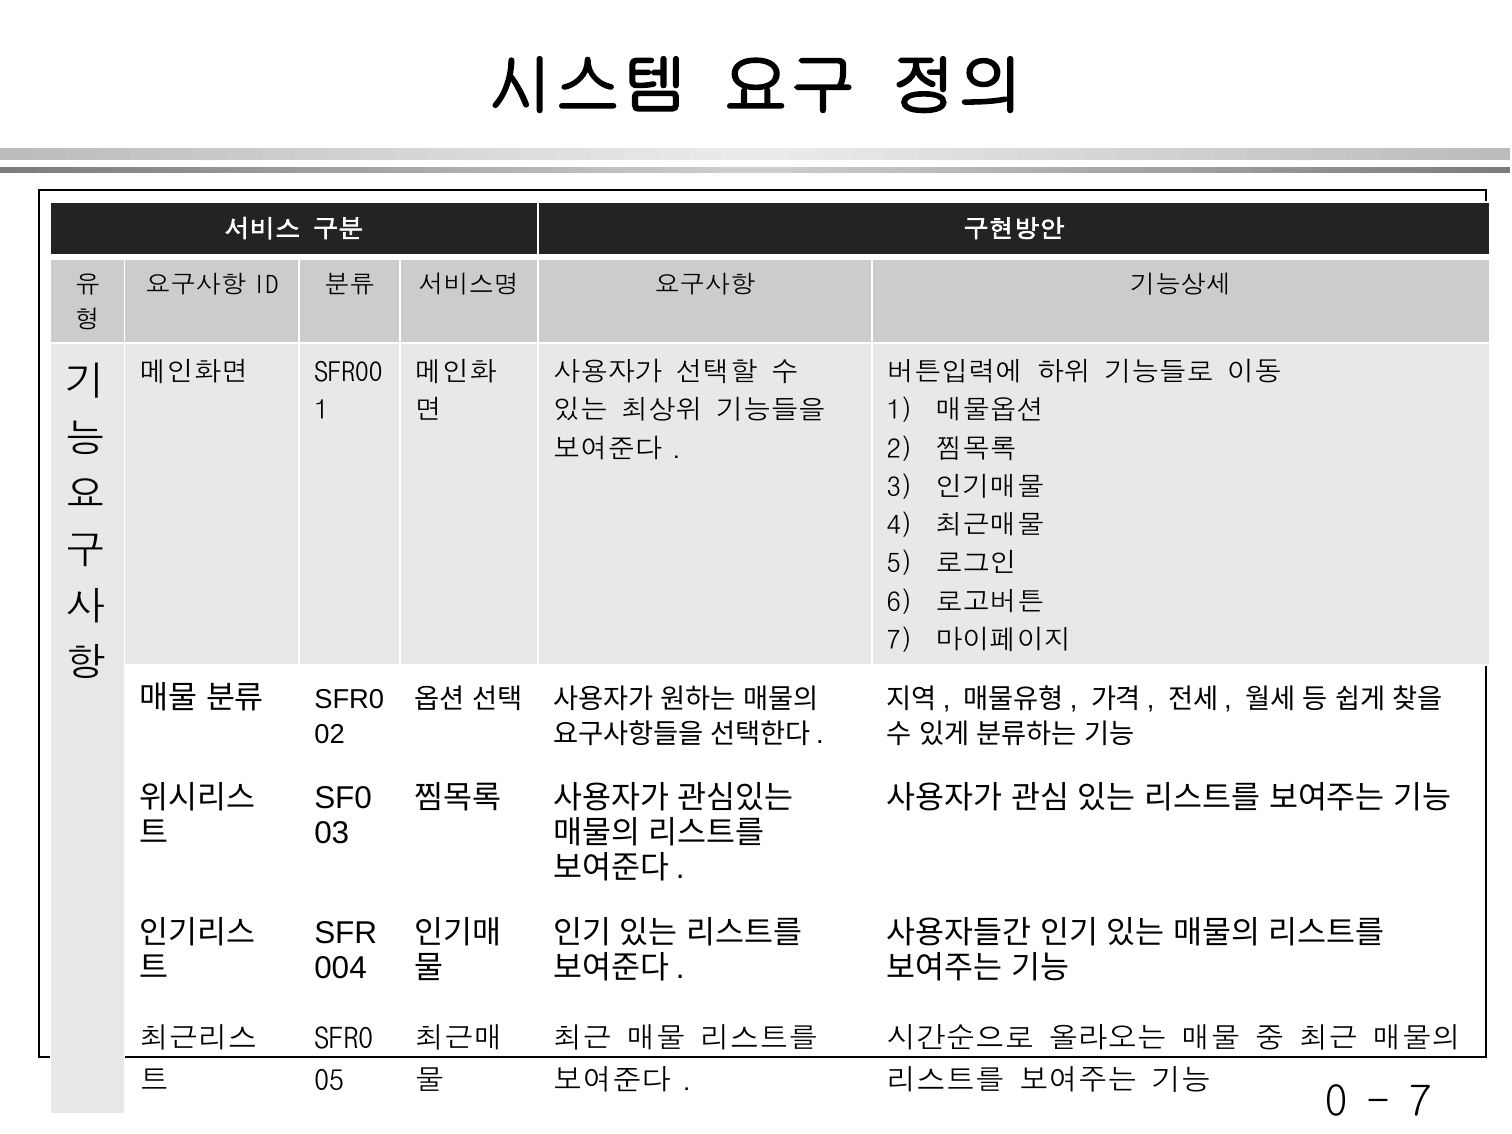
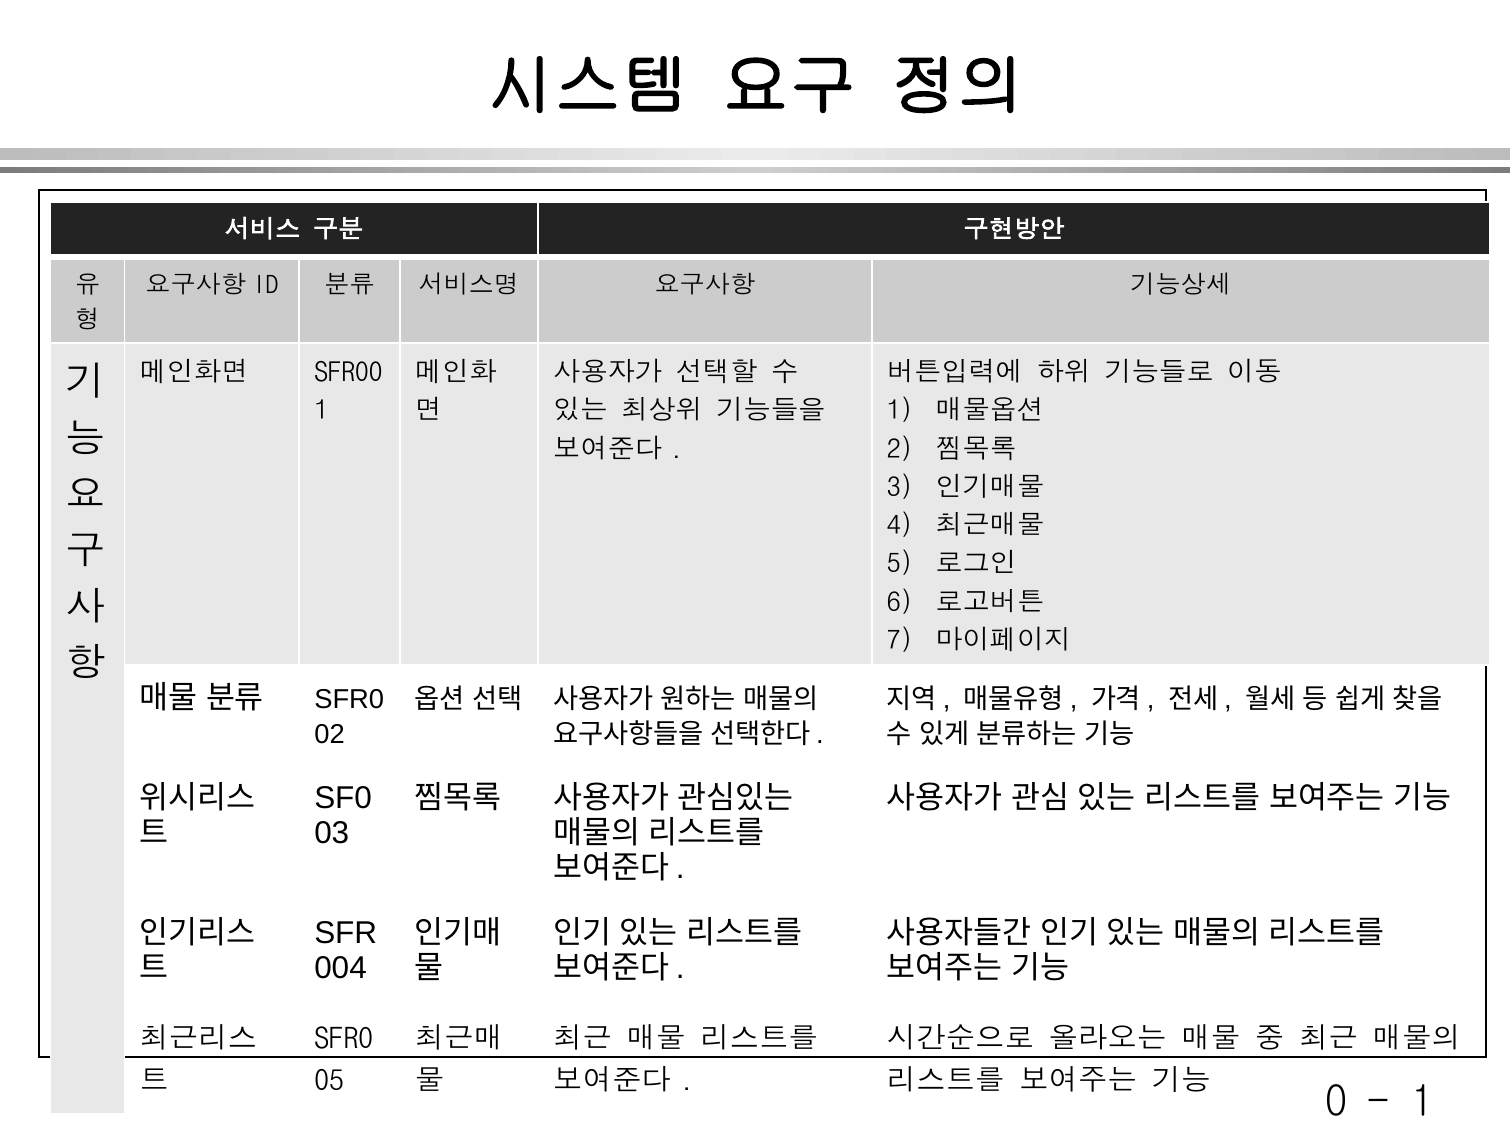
7: 7 -> 1 (1420, 1101)
